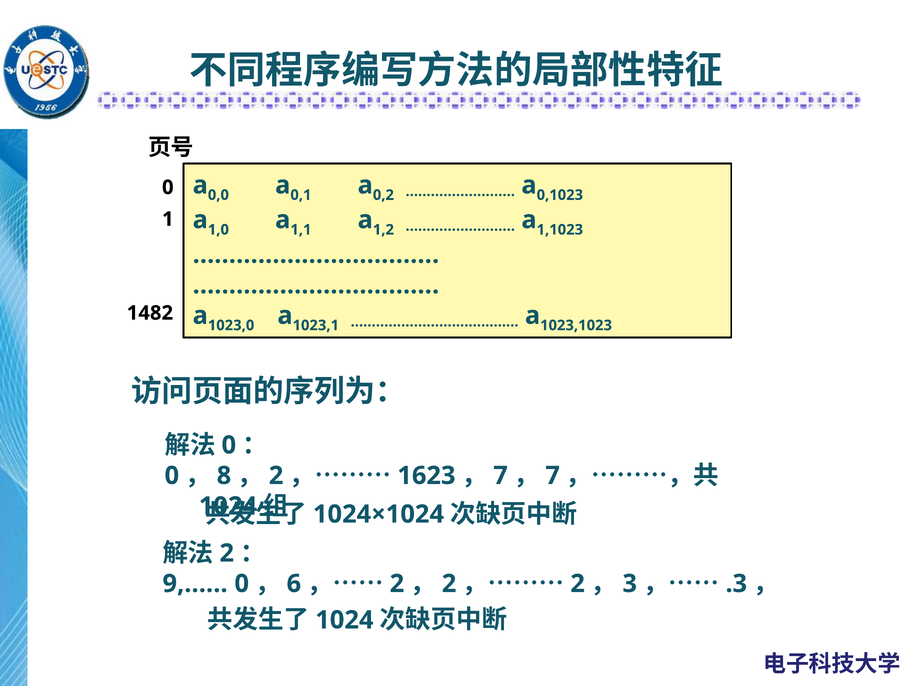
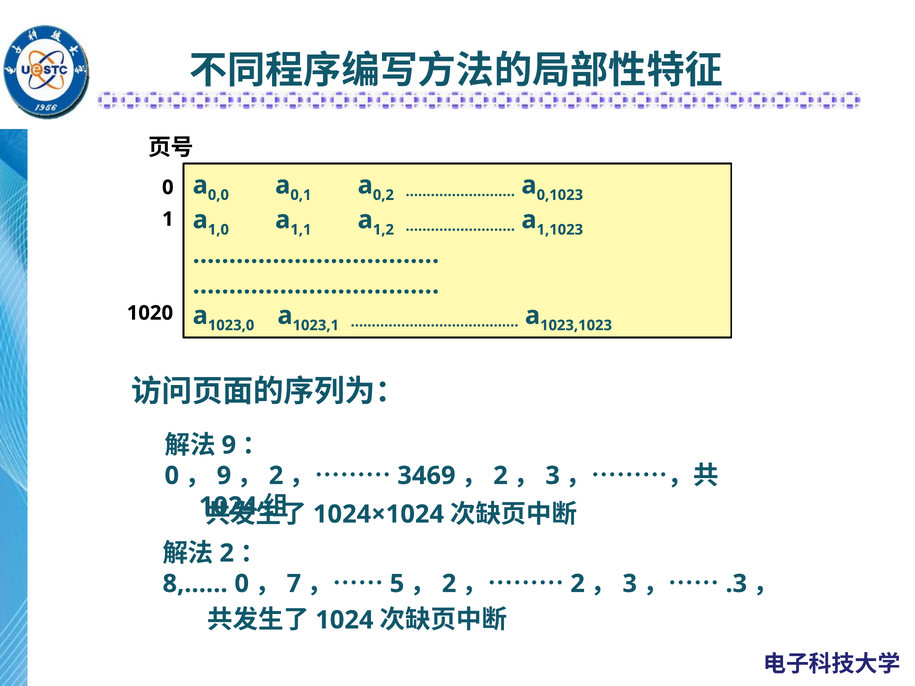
1482: 1482 -> 1020 (150, 313)
0: 0 -> 9 (229, 445)
8: 8 -> 9 (224, 476)
1623: 1623 -> 3469 (426, 476)
7: 7 -> 2 (501, 476)
7: 7 -> 3 (553, 476)
9,……: 9,…… -> 8,…… (195, 584)
6: 6 -> 7 (294, 584)
2: 2 -> 5 (397, 584)
